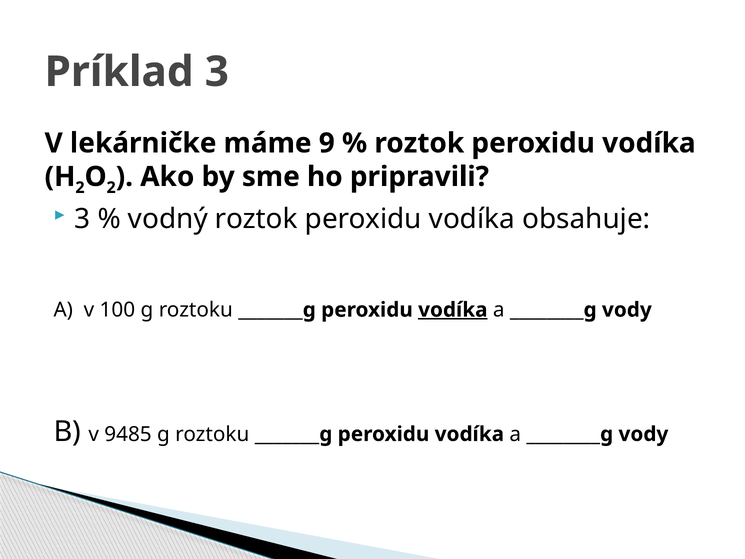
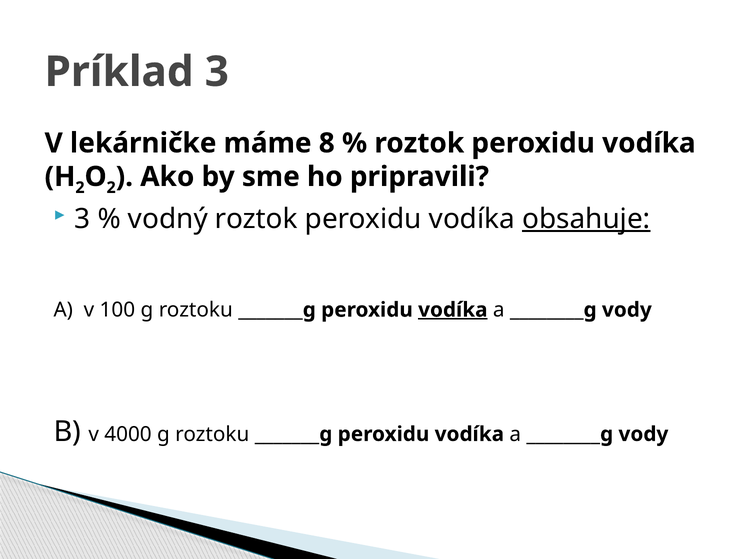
9: 9 -> 8 (327, 143)
obsahuje underline: none -> present (586, 219)
9485: 9485 -> 4000 (128, 434)
